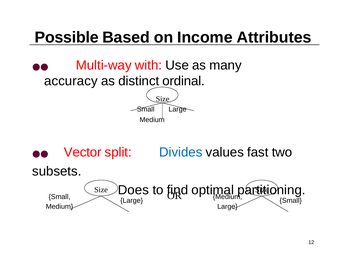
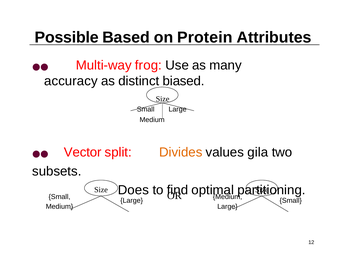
Income: Income -> Protein (205, 37)
with: with -> frog (148, 65)
ordinal: ordinal -> biased (184, 81)
Divides colour: blue -> orange (181, 153)
fast: fast -> gila (258, 153)
